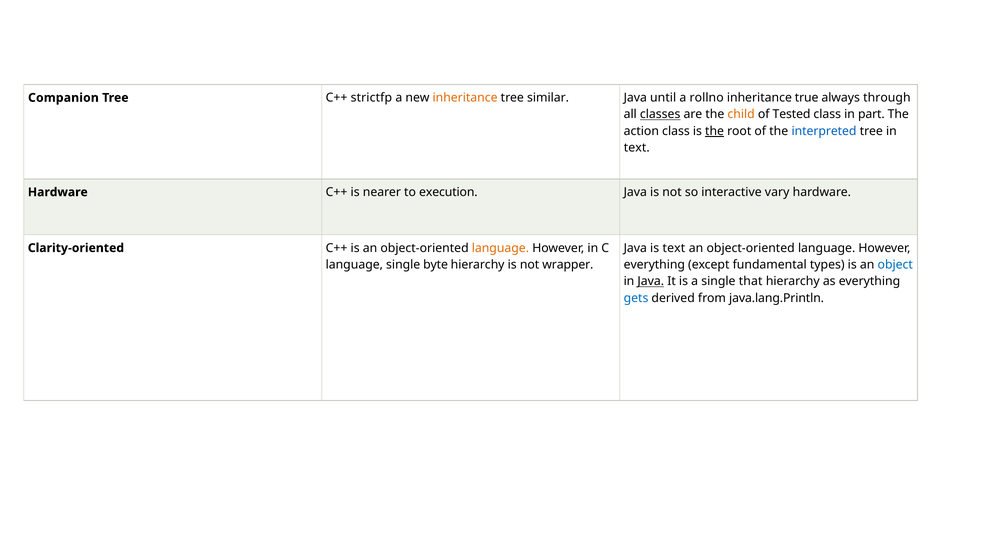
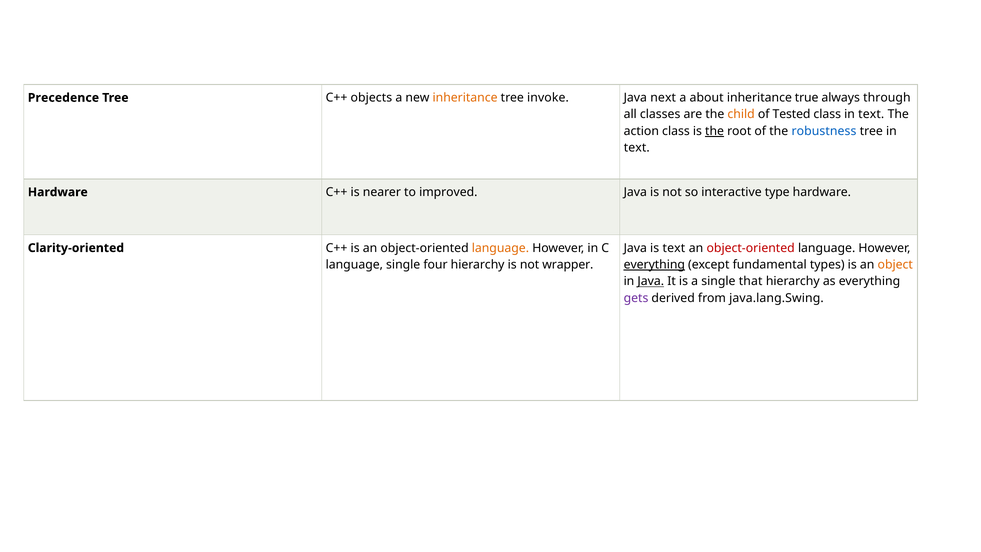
Companion: Companion -> Precedence (63, 98)
strictfp: strictfp -> objects (371, 98)
similar: similar -> invoke (548, 98)
until: until -> next (663, 98)
rollno: rollno -> about (707, 98)
classes underline: present -> none (660, 114)
class in part: part -> text (871, 114)
interpreted: interpreted -> robustness (824, 131)
execution: execution -> improved (448, 192)
vary: vary -> type (777, 192)
object-oriented colour: black -> red (751, 248)
byte: byte -> four (435, 265)
everything underline: none -> present (654, 265)
object colour: blue -> orange (895, 265)
gets colour: blue -> purple (636, 298)
java.lang.Println: java.lang.Println -> java.lang.Swing (776, 298)
